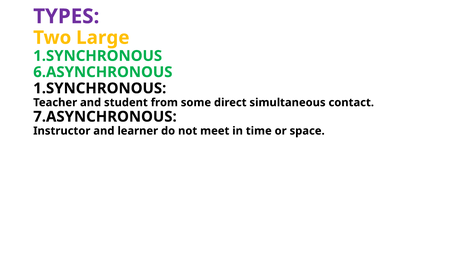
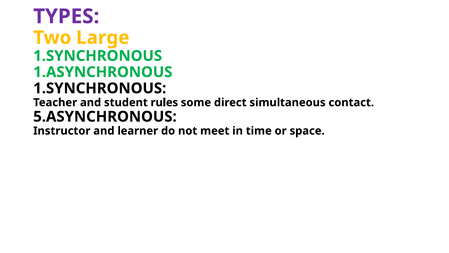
6.ASYNCHRONOUS: 6.ASYNCHRONOUS -> 1.ASYNCHRONOUS (103, 72)
from: from -> rules (164, 102)
7.ASYNCHRONOUS: 7.ASYNCHRONOUS -> 5.ASYNCHRONOUS (105, 116)
